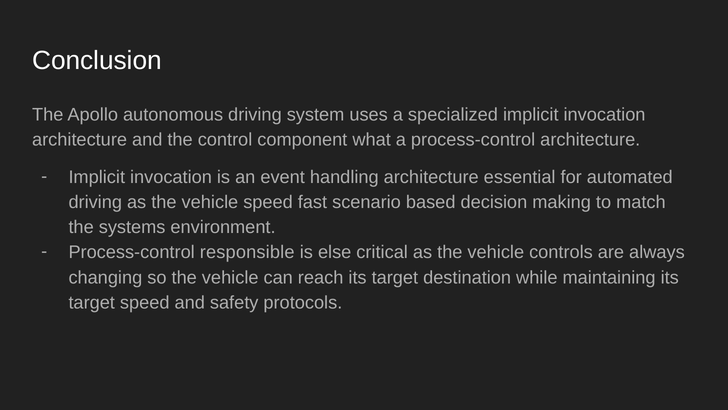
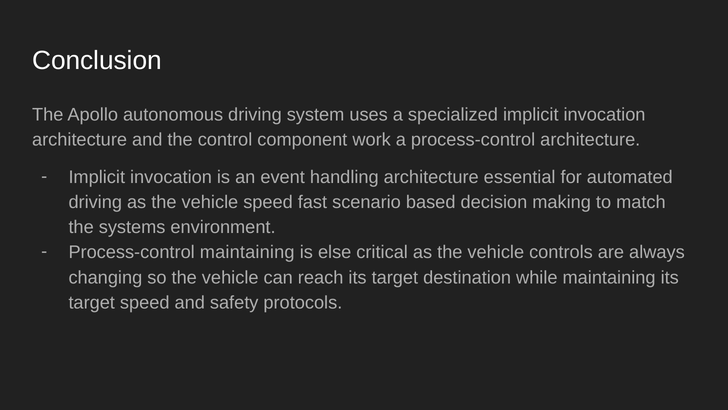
what: what -> work (372, 140)
Process-control responsible: responsible -> maintaining (247, 252)
